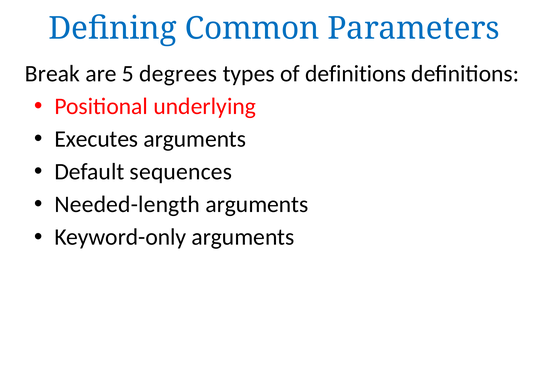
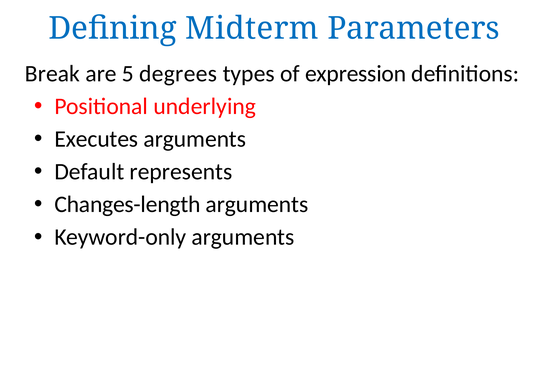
Common: Common -> Midterm (252, 28)
of definitions: definitions -> expression (356, 74)
sequences: sequences -> represents (181, 172)
Needed-length: Needed-length -> Changes-length (127, 204)
